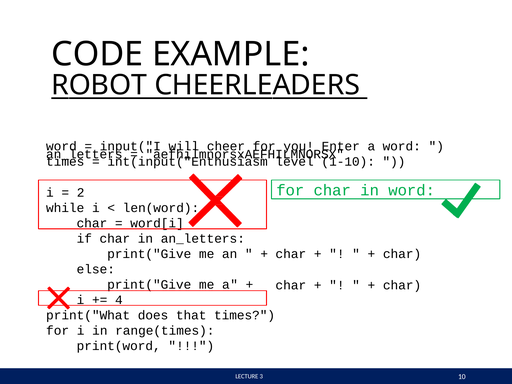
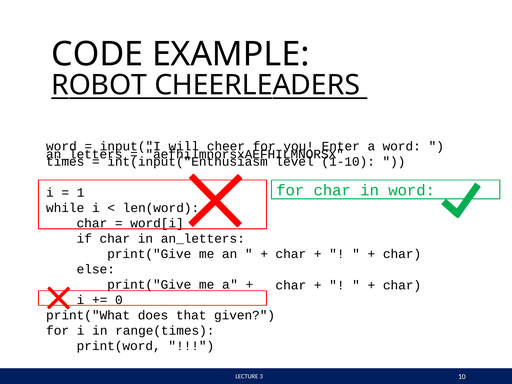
2: 2 -> 1 (81, 192)
4: 4 -> 0 (119, 300)
that times: times -> given (245, 315)
